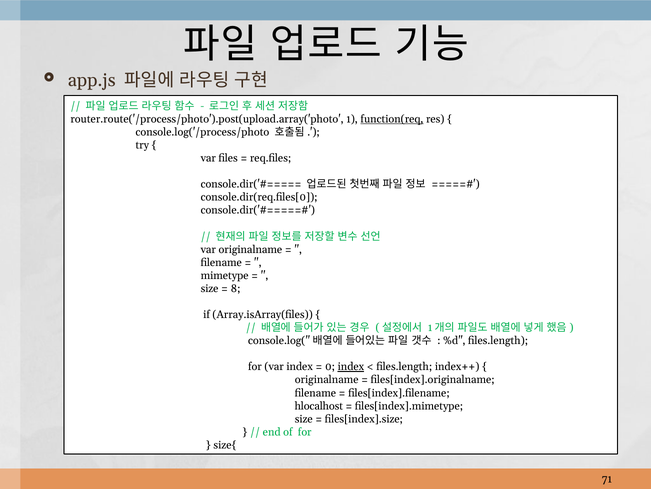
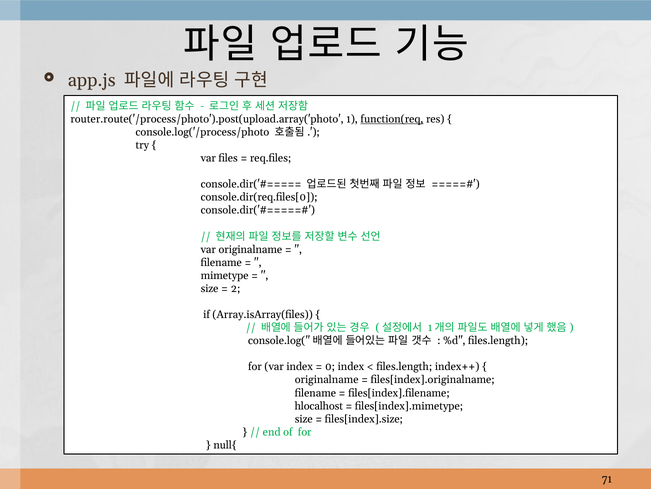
8: 8 -> 2 (236, 288)
index underline: present -> none (351, 366)
size{: size{ -> null{ (225, 444)
